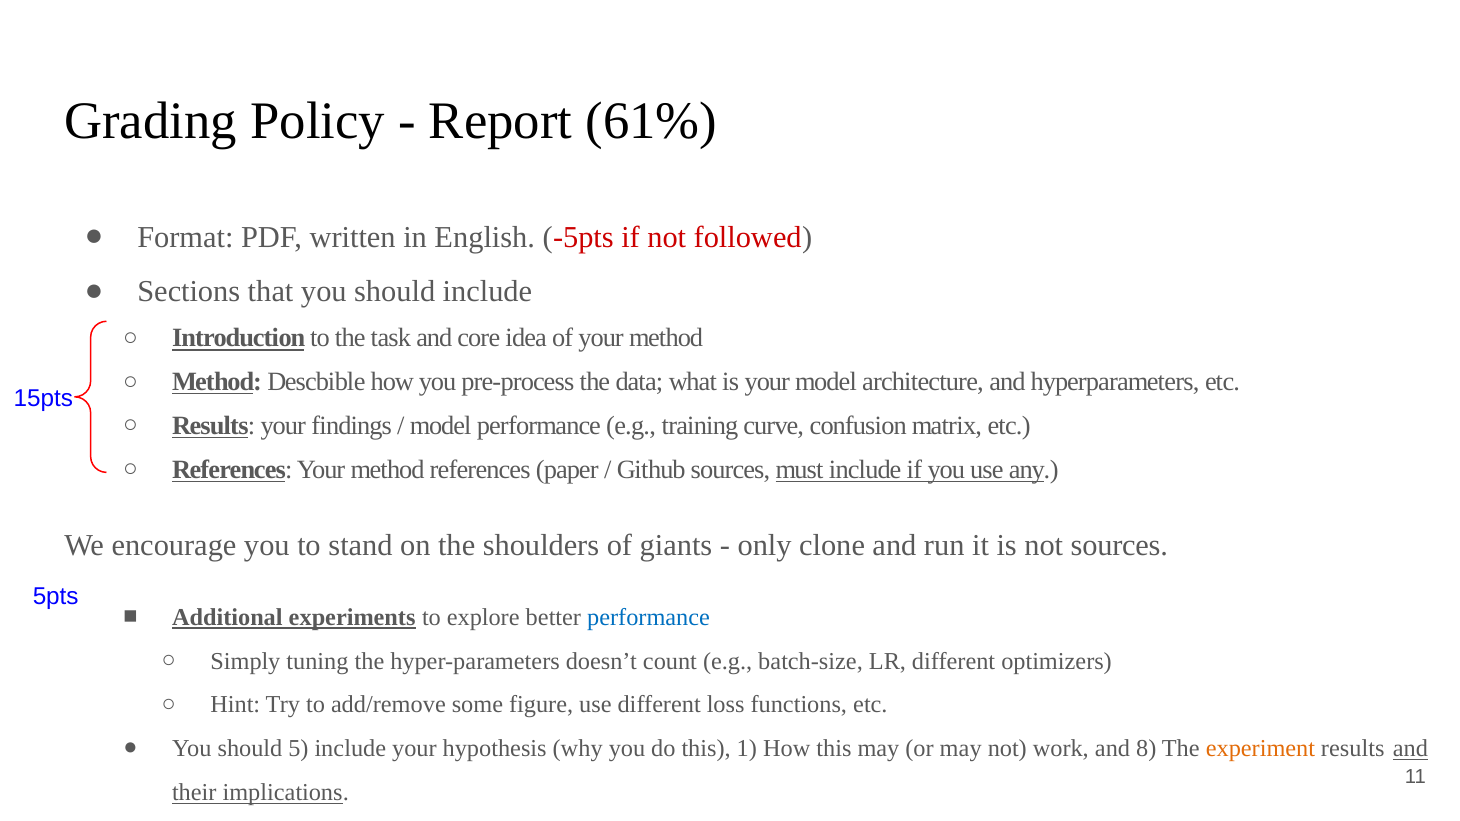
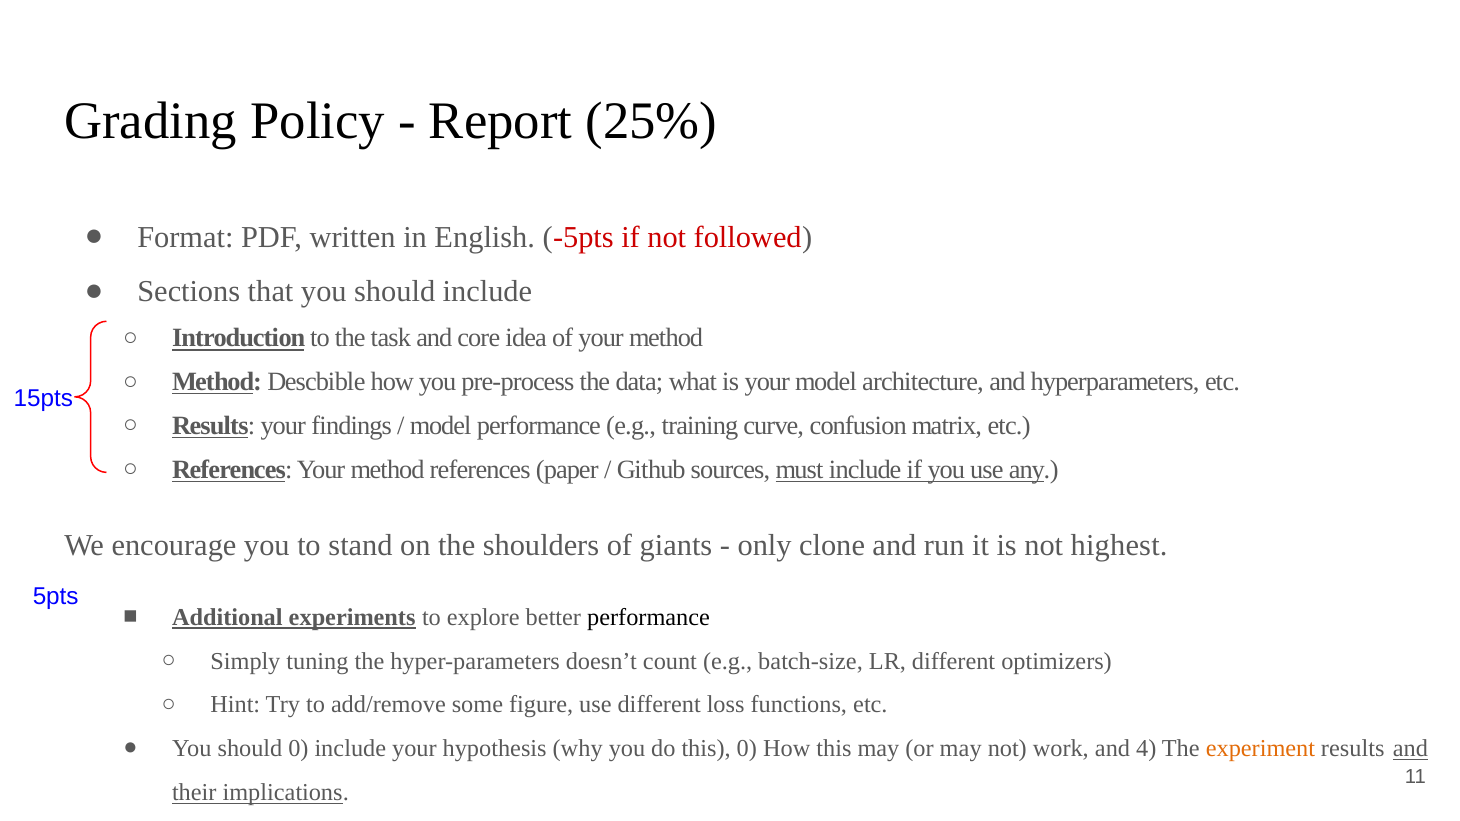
61%: 61% -> 25% (652, 121)
not sources: sources -> highest (1119, 546)
performance colour: blue -> black (649, 617)
should 5: 5 -> 0 (298, 749)
this 1: 1 -> 0 (747, 749)
8: 8 -> 4 (1146, 749)
